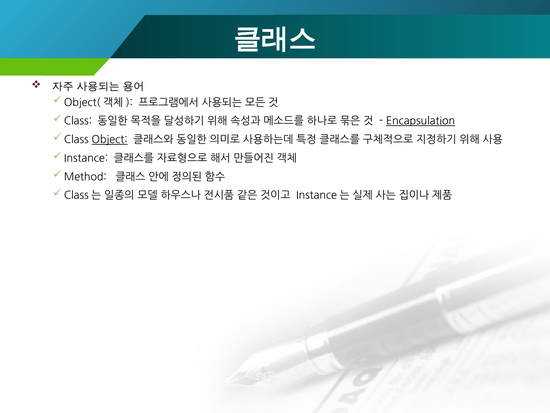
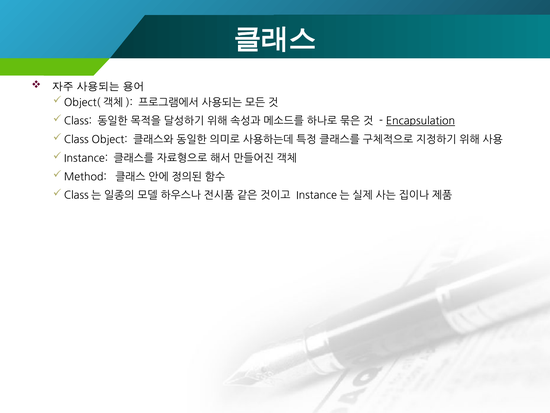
Object underline: present -> none (110, 140)
